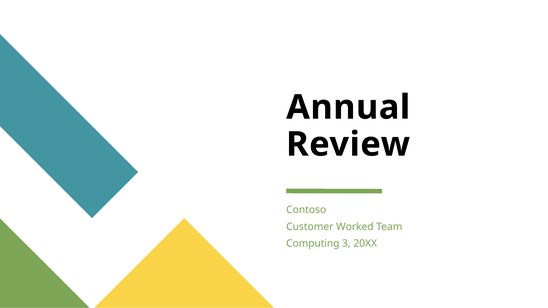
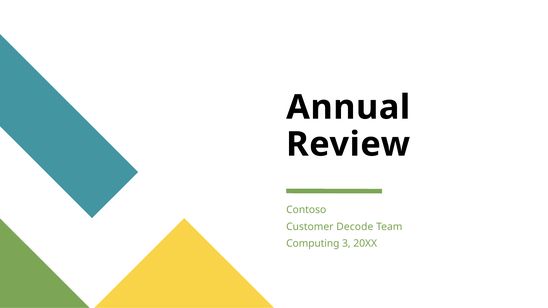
Worked: Worked -> Decode (355, 227)
